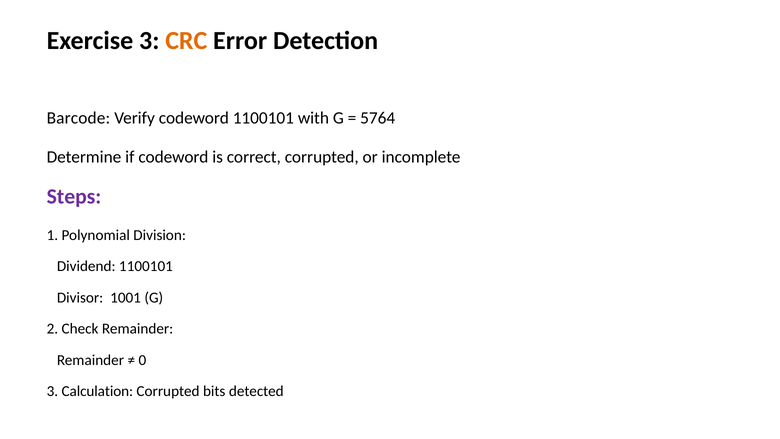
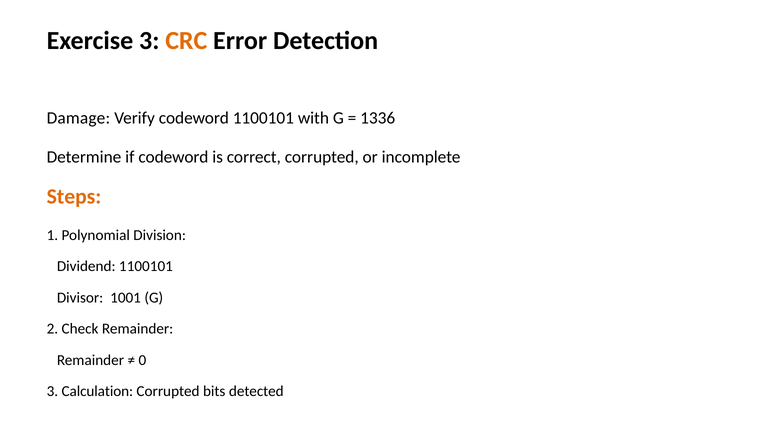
Barcode: Barcode -> Damage (78, 118)
5764: 5764 -> 1336 (378, 118)
Steps colour: purple -> orange (74, 197)
